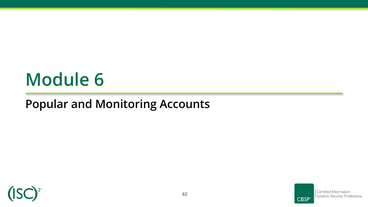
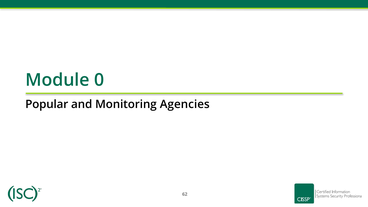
6: 6 -> 0 (99, 80)
Accounts: Accounts -> Agencies (185, 104)
